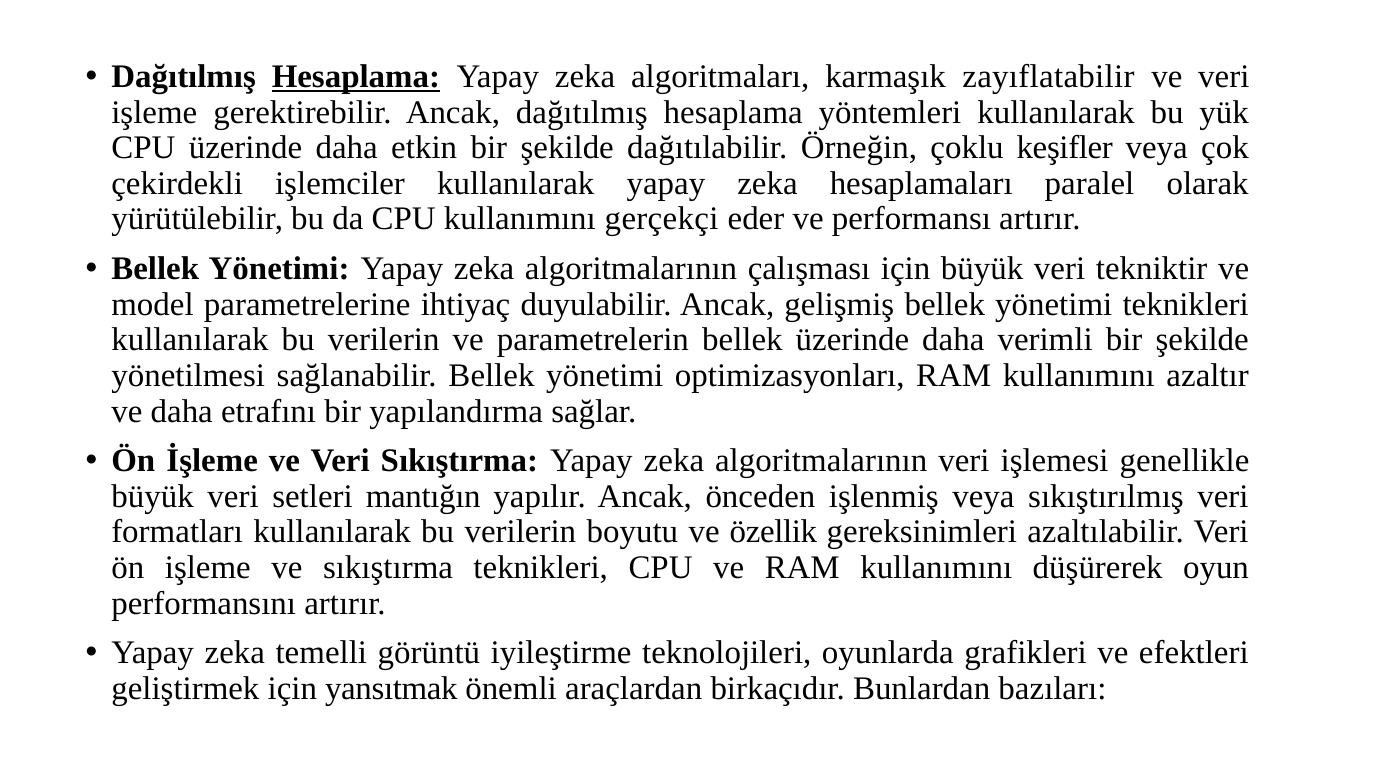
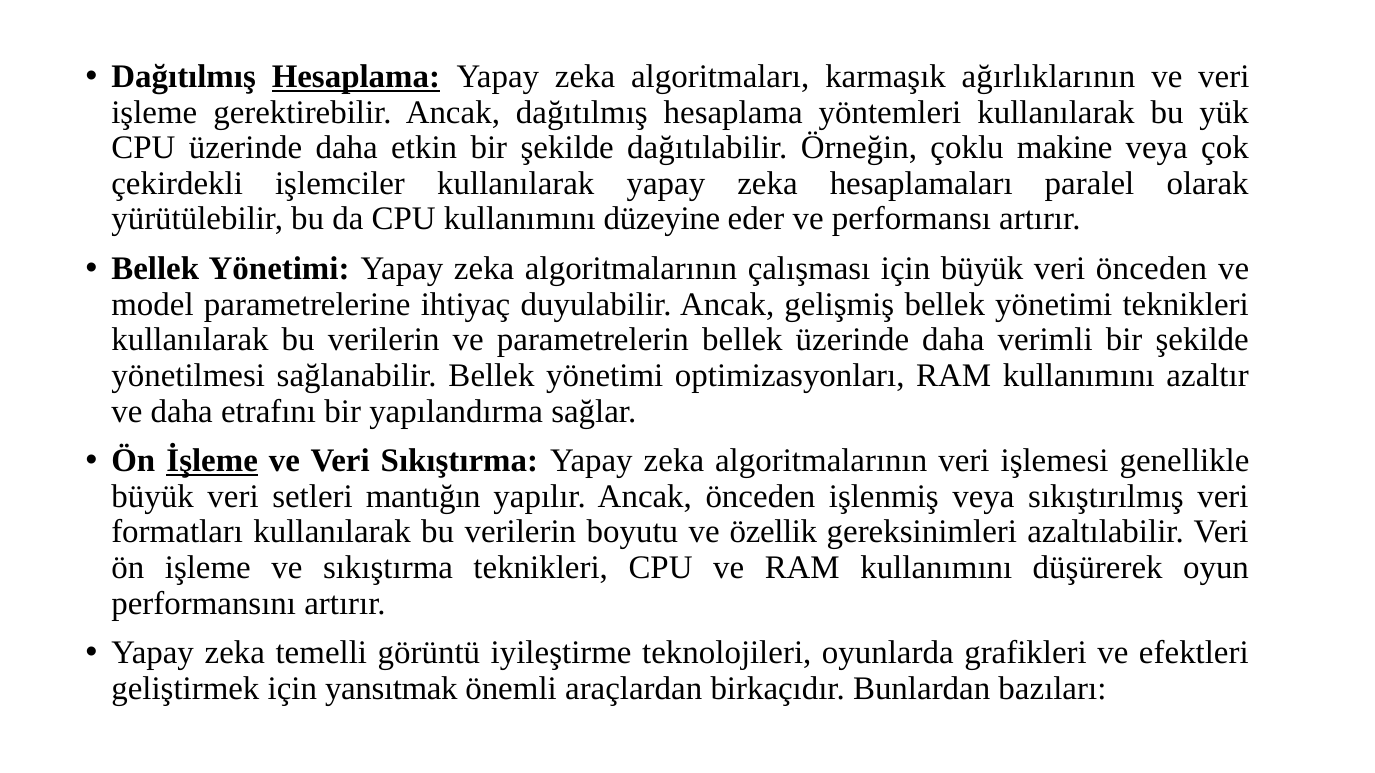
zayıflatabilir: zayıflatabilir -> ağırlıklarının (1049, 77)
keşifler: keşifler -> makine (1065, 148)
gerçekçi: gerçekçi -> düzeyine (662, 219)
veri tekniktir: tekniktir -> önceden (1152, 269)
İşleme underline: none -> present (212, 461)
